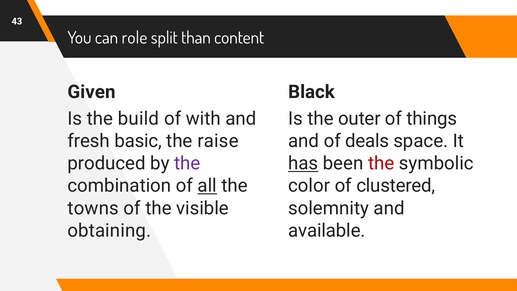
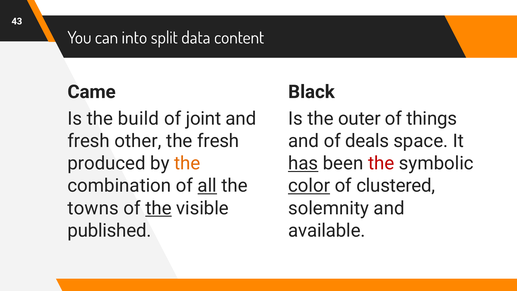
role: role -> into (134, 38)
than: than -> data (196, 38)
Given: Given -> Came (92, 92)
with: with -> joint (203, 119)
basic: basic -> other (138, 141)
the raise: raise -> fresh (218, 141)
the colour: purple -> orange (187, 163)
color underline: none -> present (309, 186)
the underline: none -> present (158, 208)
obtaining: obtaining -> published (109, 230)
